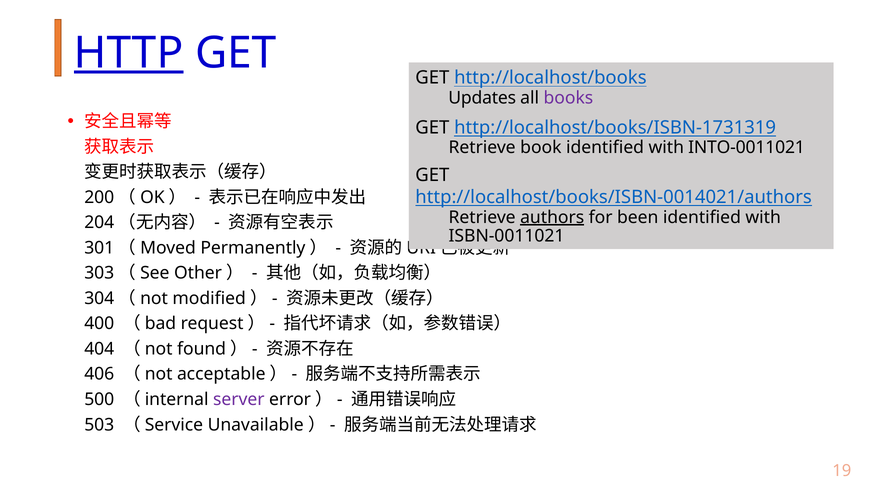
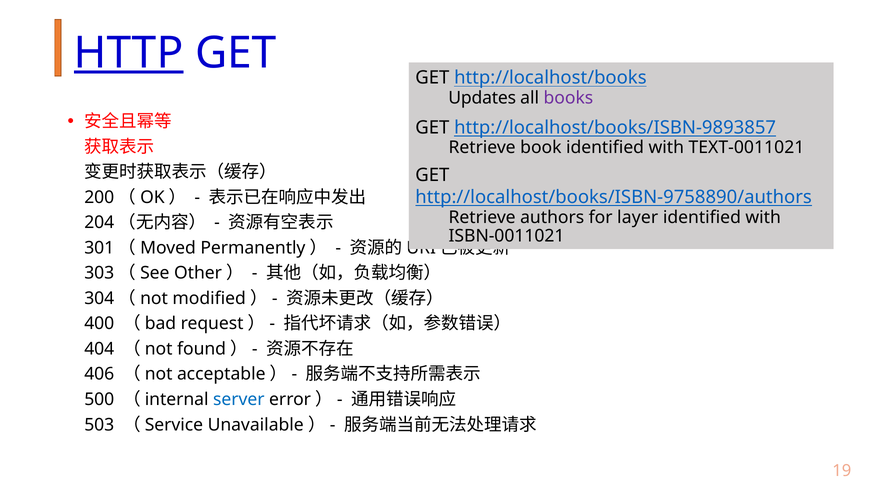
http://localhost/books/ISBN-1731319: http://localhost/books/ISBN-1731319 -> http://localhost/books/ISBN-9893857 (615, 128)
INTO-0011021: INTO-0011021 -> TEXT-0011021 (746, 148)
http://localhost/books/ISBN-0014021/authors: http://localhost/books/ISBN-0014021/authors -> http://localhost/books/ISBN-9758890/authors (614, 197)
authors underline: present -> none (552, 217)
been: been -> layer (638, 217)
server colour: purple -> blue (239, 399)
